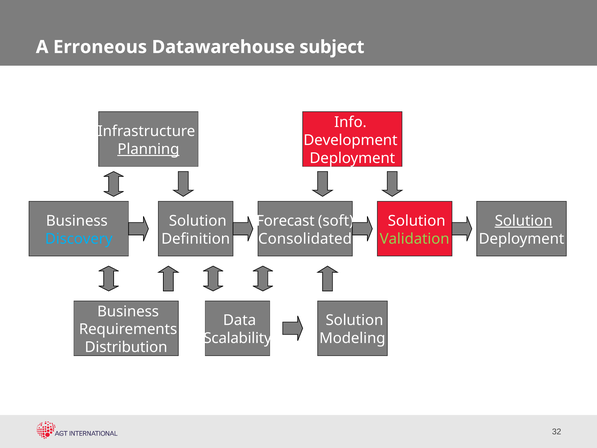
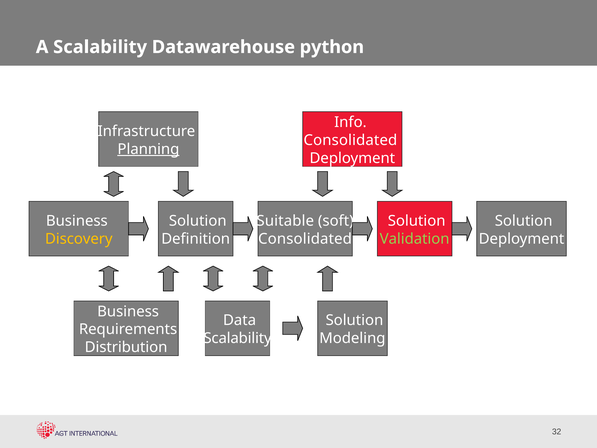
A Erroneous: Erroneous -> Scalability (100, 47)
subject: subject -> python (332, 47)
Development: Development -> Consolidated (350, 140)
Forecast: Forecast -> Suitable (285, 221)
Solution underline: present -> none (524, 221)
Discovery colour: light blue -> yellow (79, 239)
